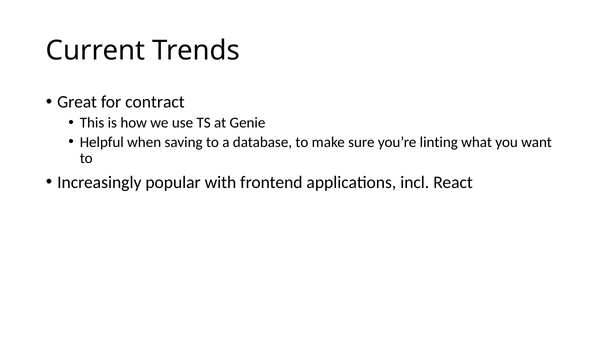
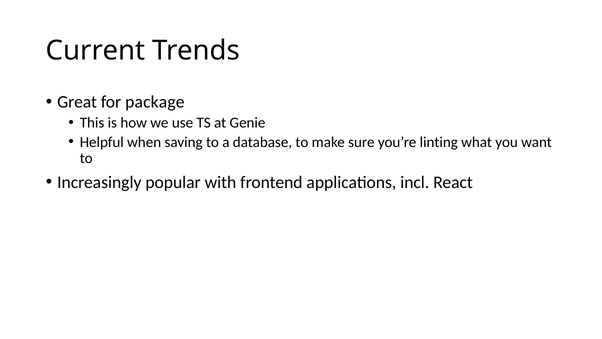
contract: contract -> package (155, 102)
